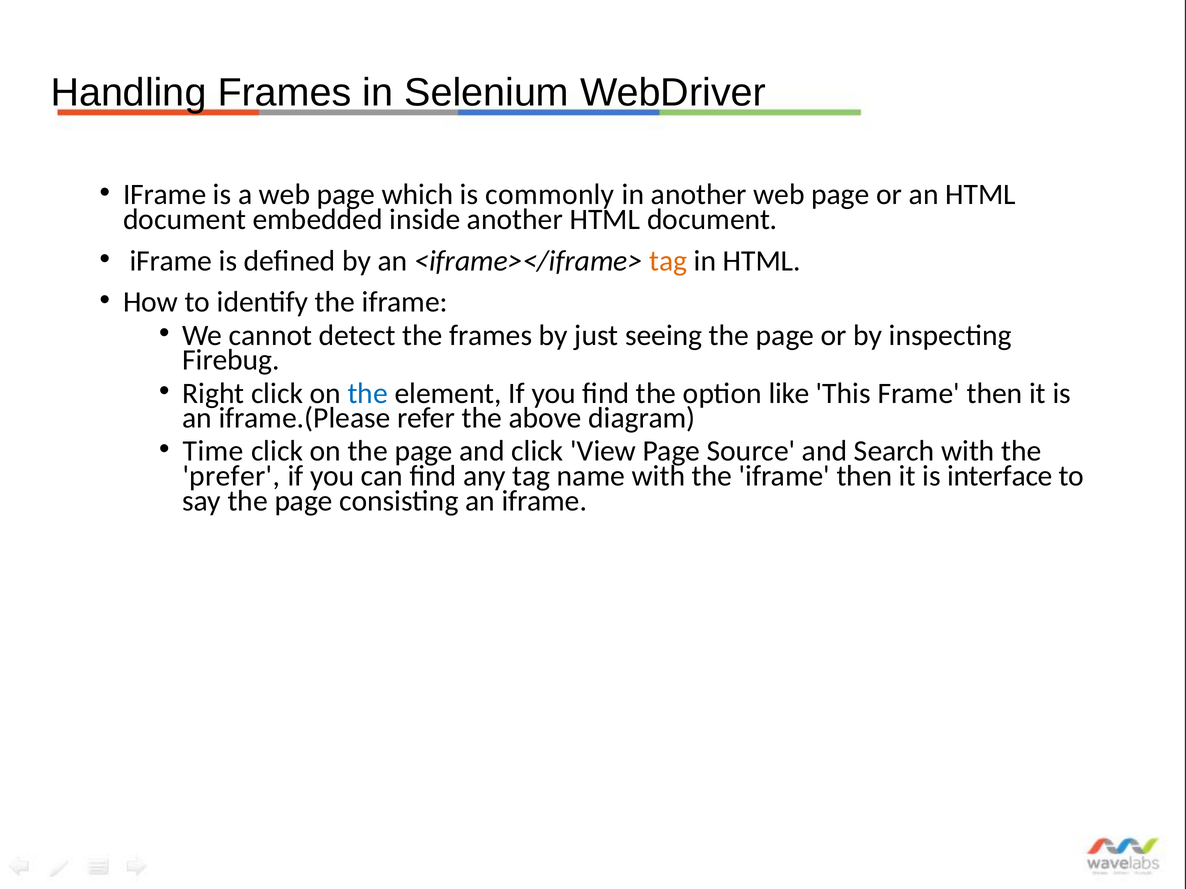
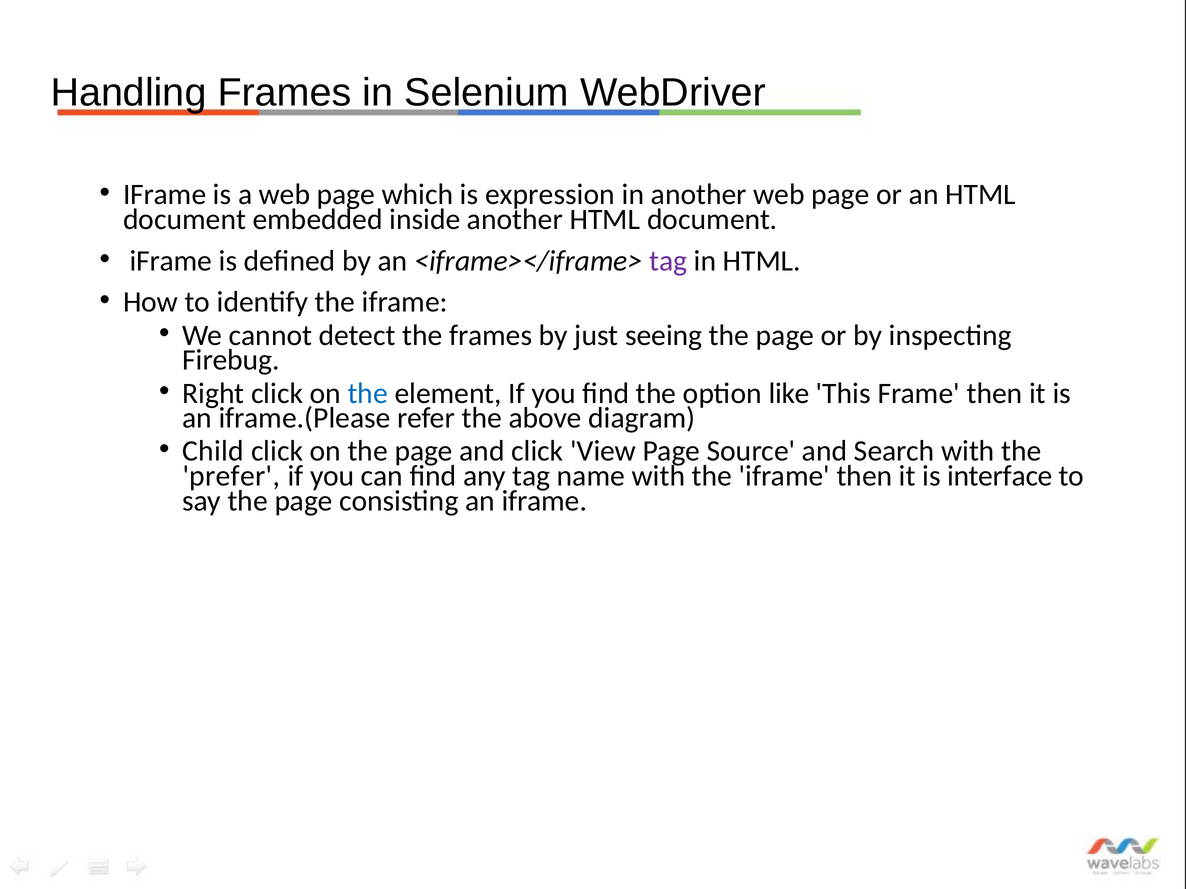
commonly: commonly -> expression (550, 195)
tag colour: orange -> purple (668, 261)
Time: Time -> Child (213, 451)
